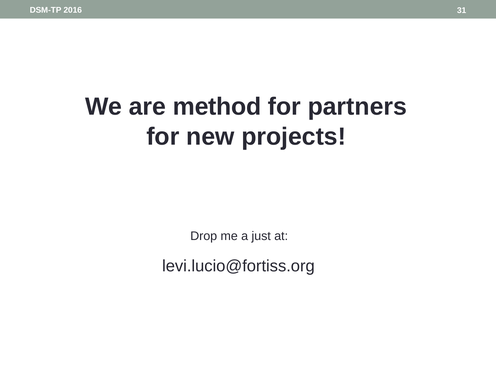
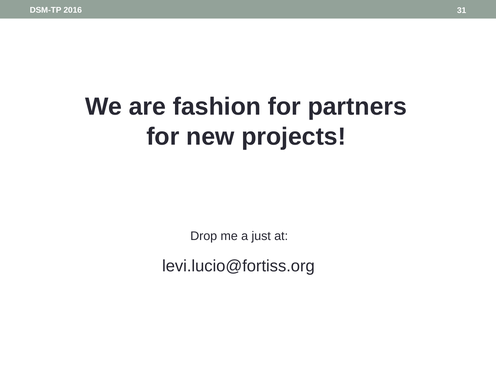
method: method -> fashion (217, 107)
